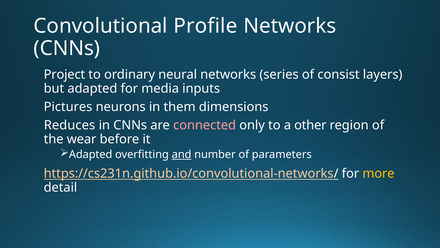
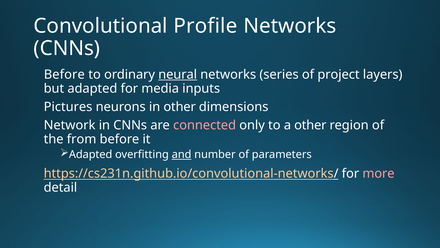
Project: Project -> Before (64, 74)
neural underline: none -> present (178, 74)
consist: consist -> project (339, 74)
in them: them -> other (180, 107)
Reduces: Reduces -> Network (70, 125)
wear: wear -> from (82, 139)
more colour: yellow -> pink (379, 173)
